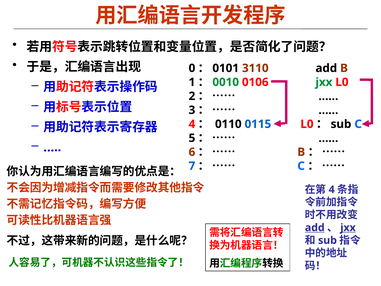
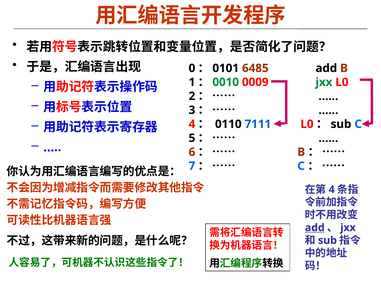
3110: 3110 -> 6485 (255, 68)
0106: 0106 -> 0009 (255, 82)
0115: 0115 -> 7111 (258, 124)
jxx underline: present -> none (348, 227)
